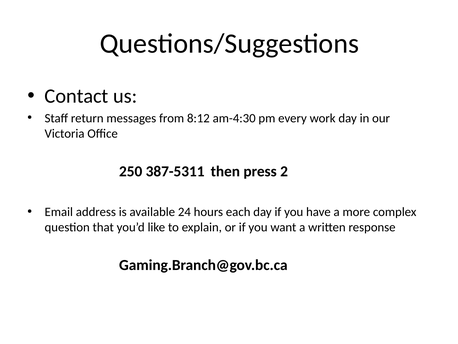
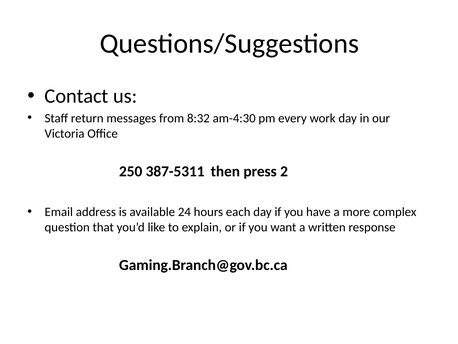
8:12: 8:12 -> 8:32 (198, 118)
